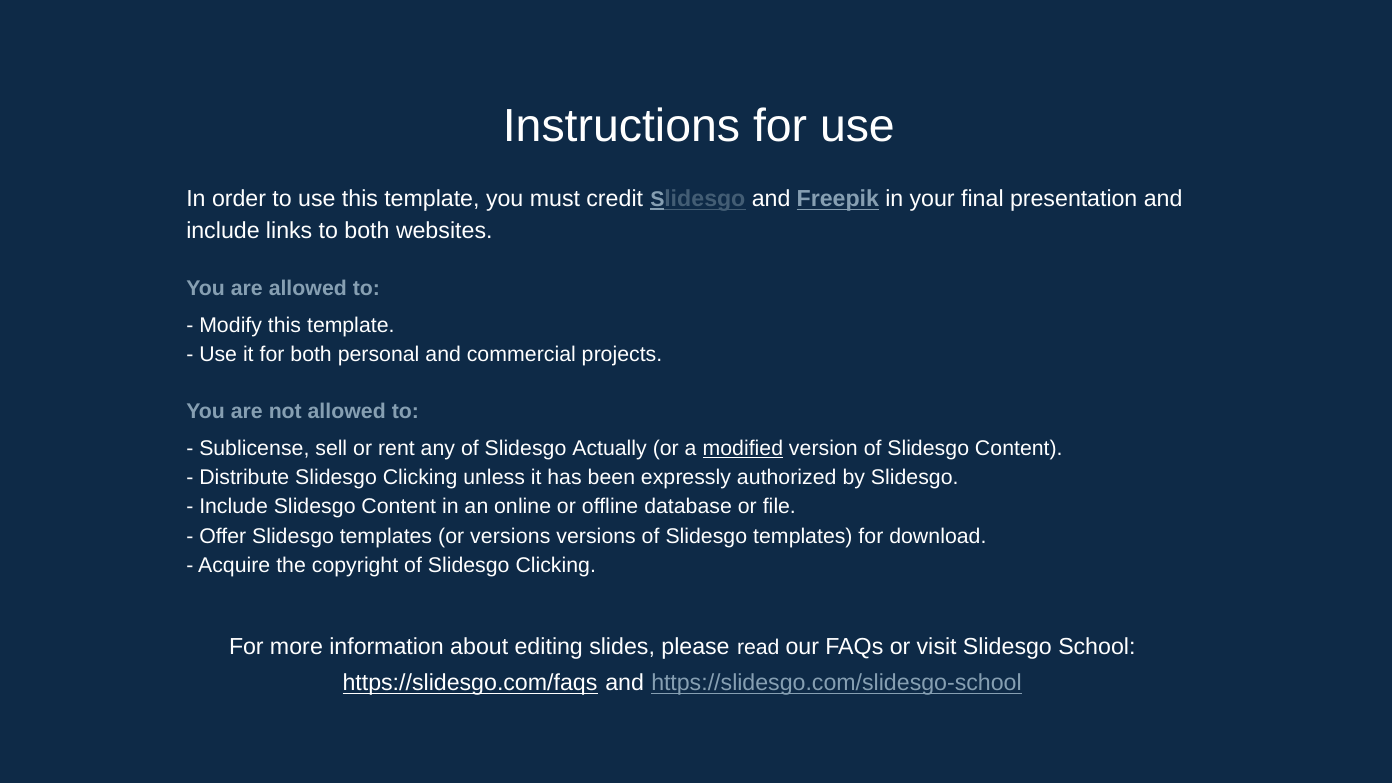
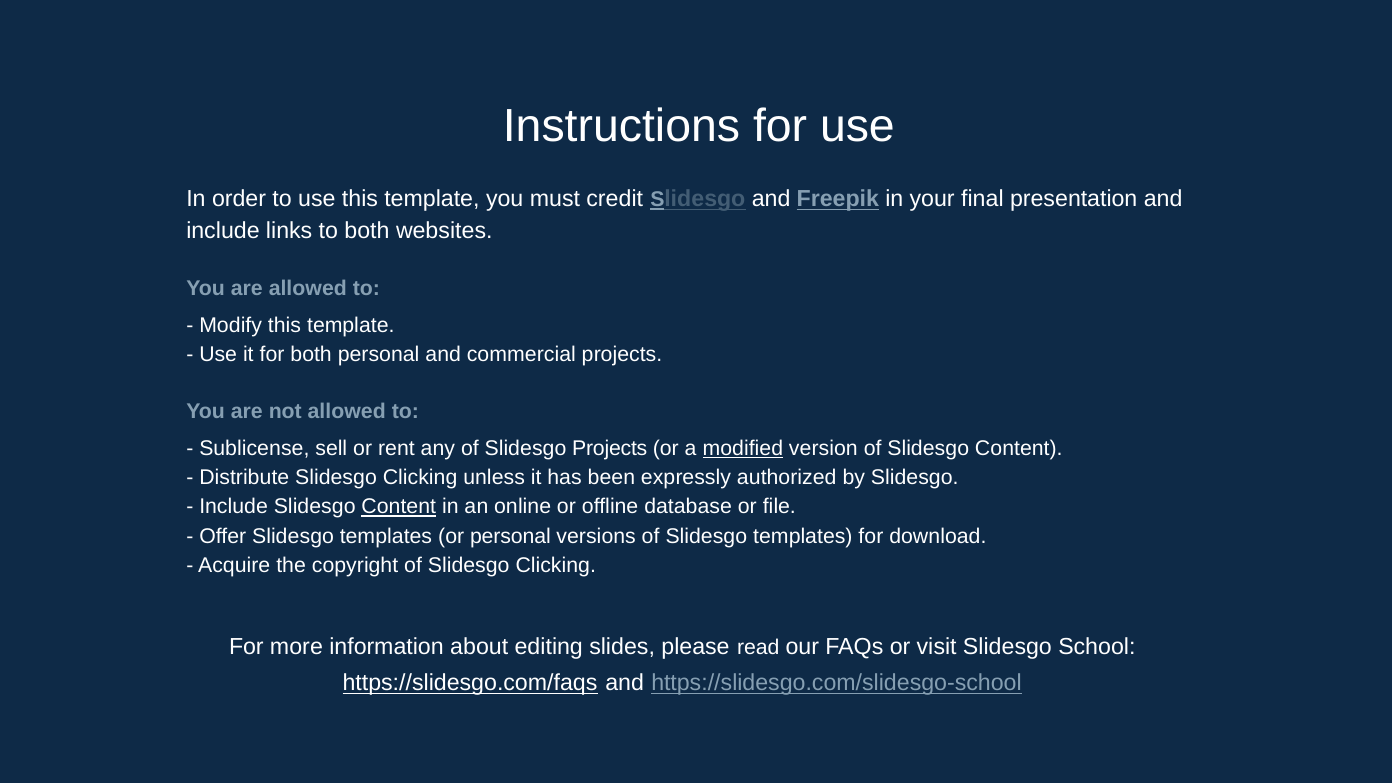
Slidesgo Actually: Actually -> Projects (610, 448)
Content underline: none -> present (399, 507)
or versions: versions -> personal (510, 536)
